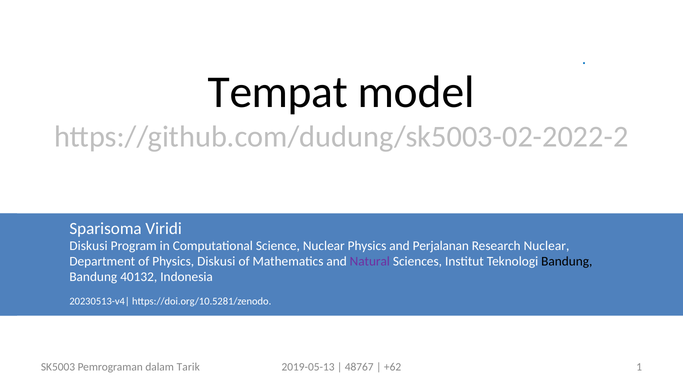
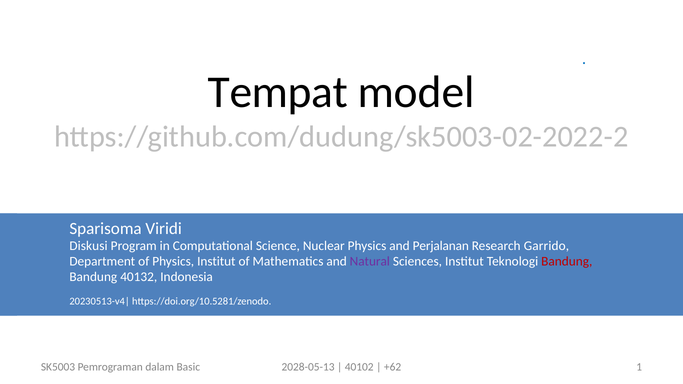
Research Nuclear: Nuclear -> Garrido (546, 246)
Physics Diskusi: Diskusi -> Institut (216, 262)
Bandung colour: black -> red (567, 262)
Tarik: Tarik -> Basic (188, 367)
2019-05-13: 2019-05-13 -> 2028-05-13 (308, 367)
48767: 48767 -> 40102 (359, 367)
